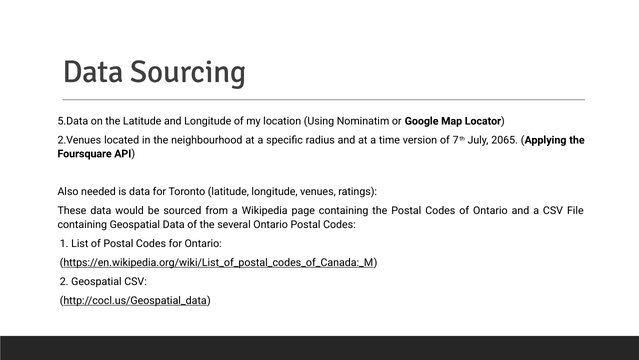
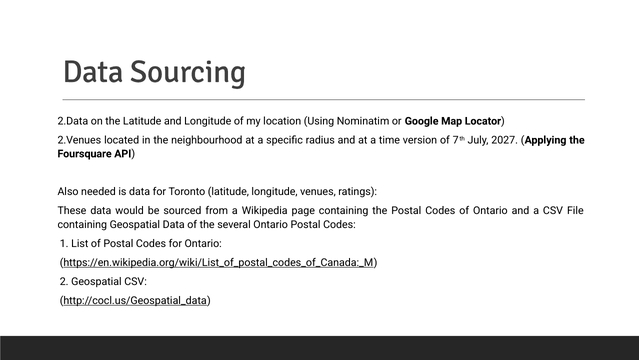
5.Data: 5.Data -> 2.Data (73, 121)
2065: 2065 -> 2027 (505, 140)
